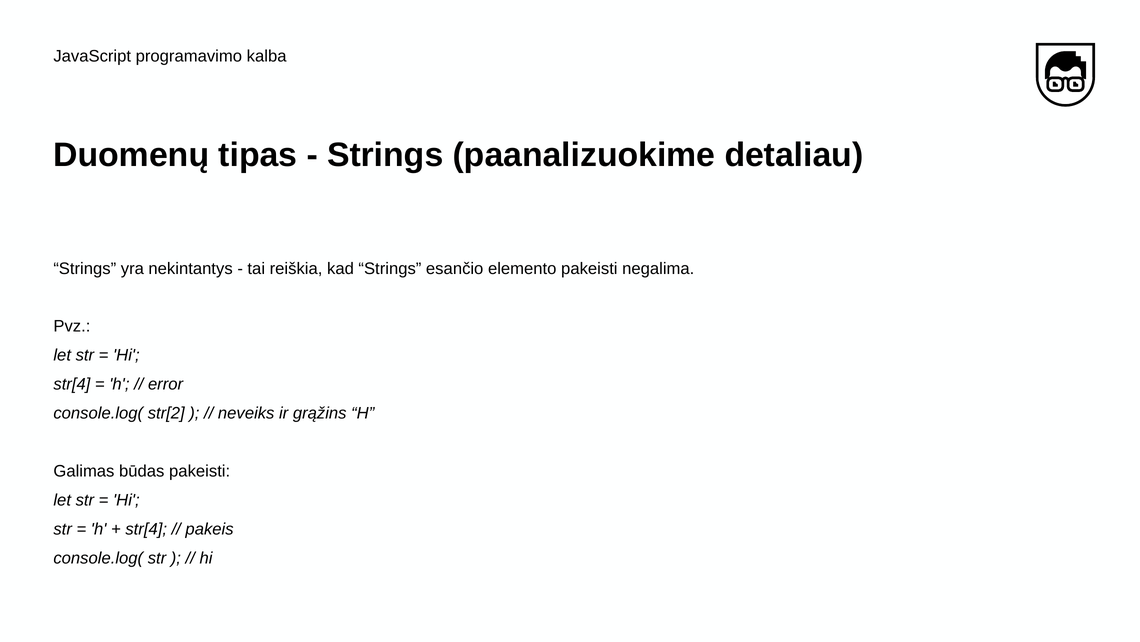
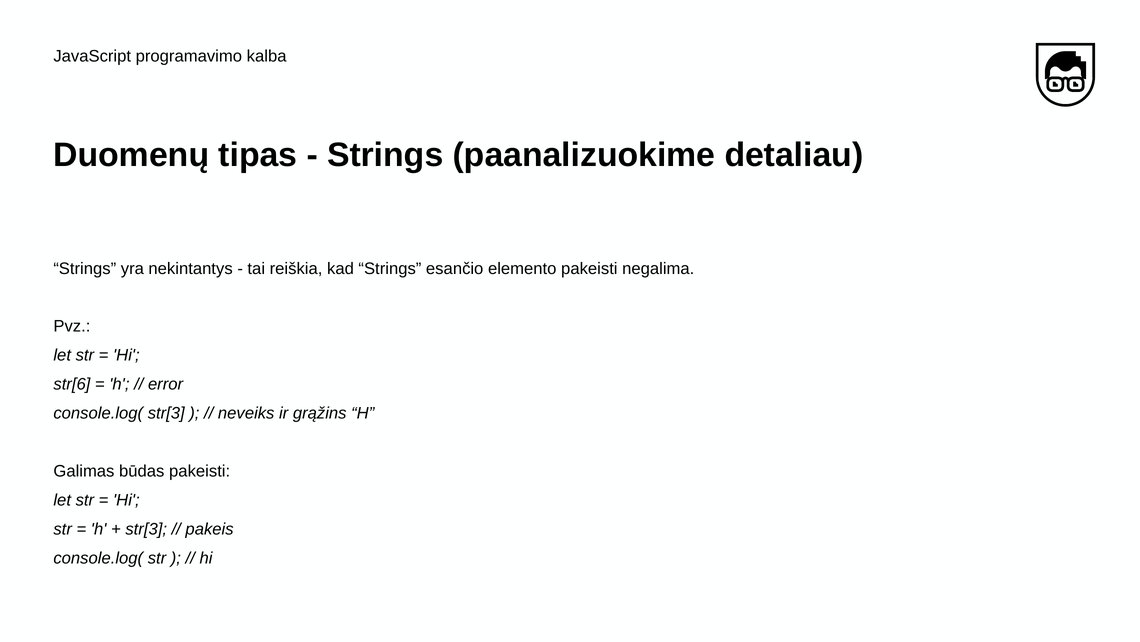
str[4: str[4 -> str[6 (72, 384)
console.log( str[2: str[2 -> str[3 (166, 413)
str[4: str[4 -> str[3 (146, 529)
